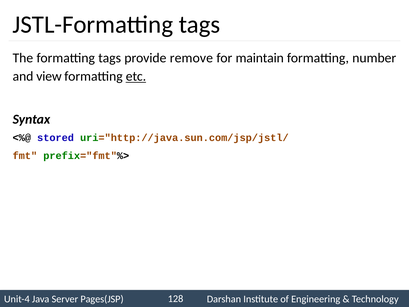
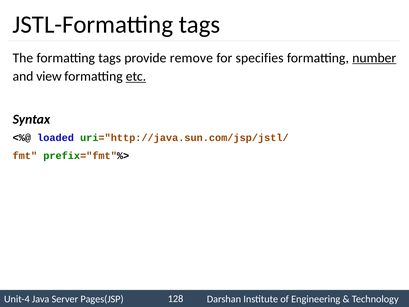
maintain: maintain -> specifies (260, 58)
number underline: none -> present (374, 58)
stored: stored -> loaded (56, 138)
